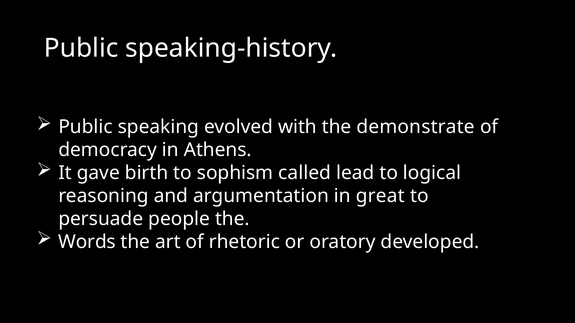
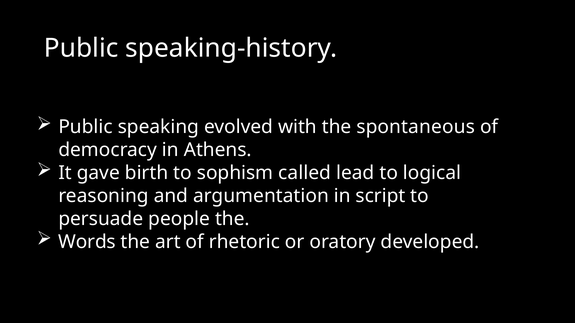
demonstrate: demonstrate -> spontaneous (416, 127)
great: great -> script (380, 196)
